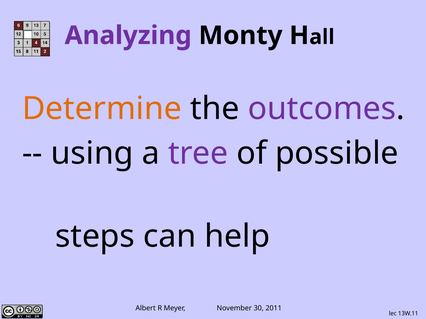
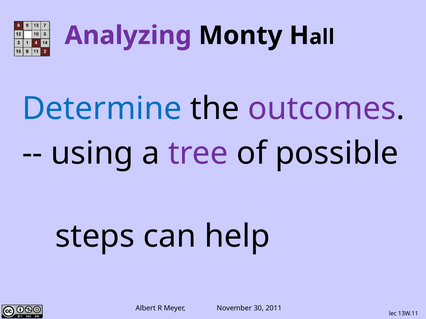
Determine colour: orange -> blue (102, 109)
